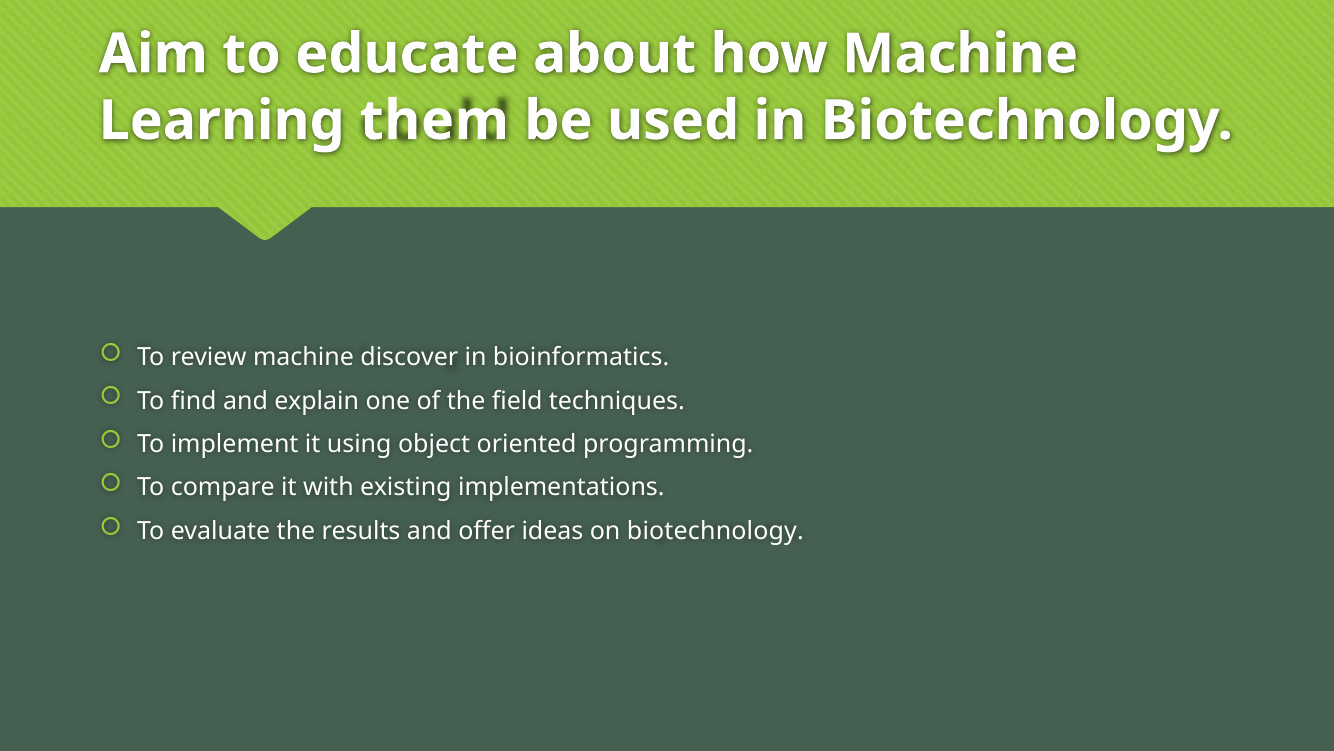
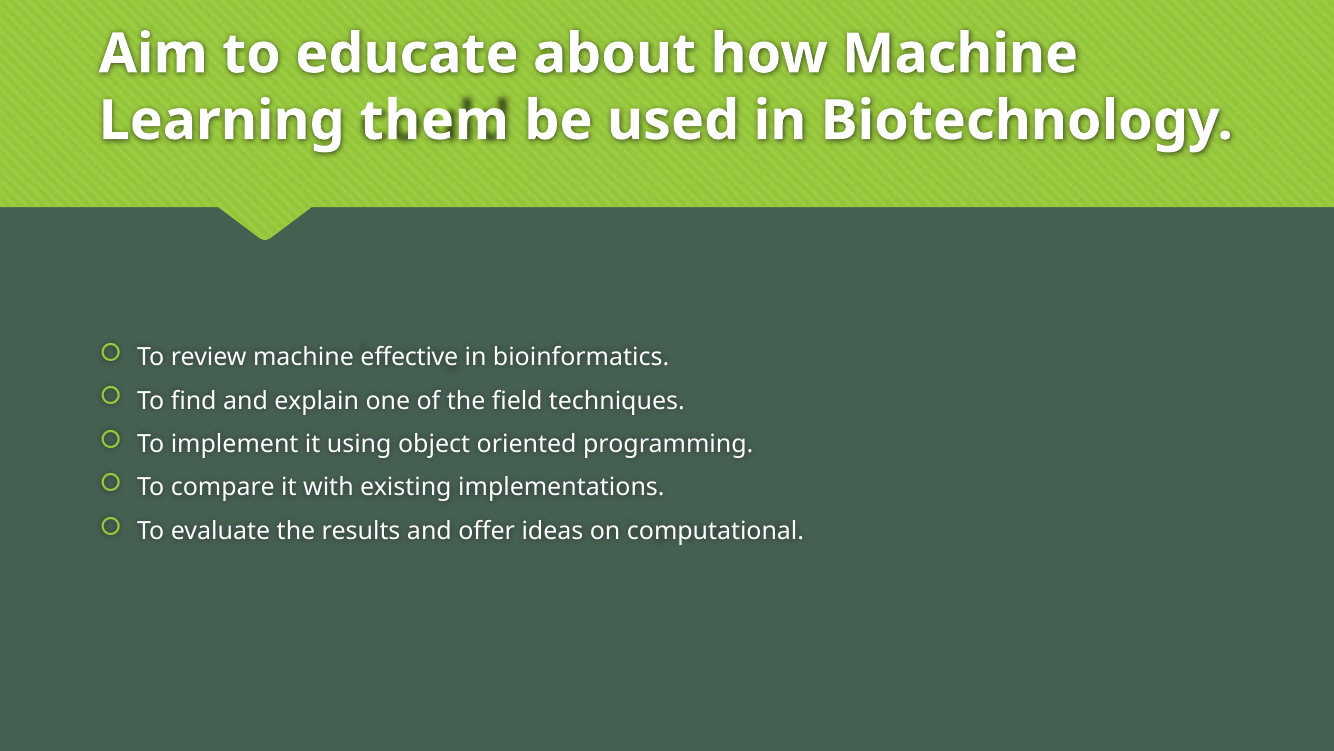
discover: discover -> effective (409, 357)
on biotechnology: biotechnology -> computational (716, 531)
